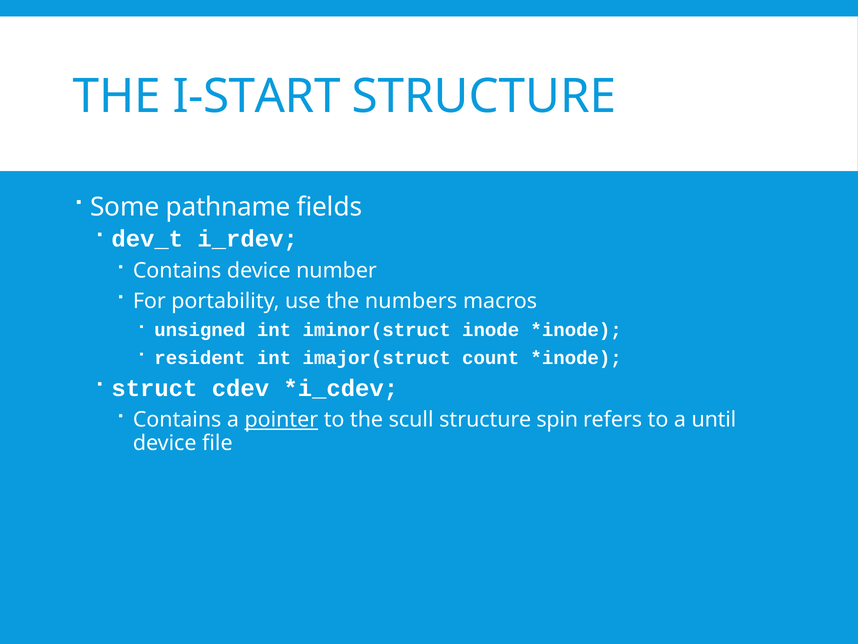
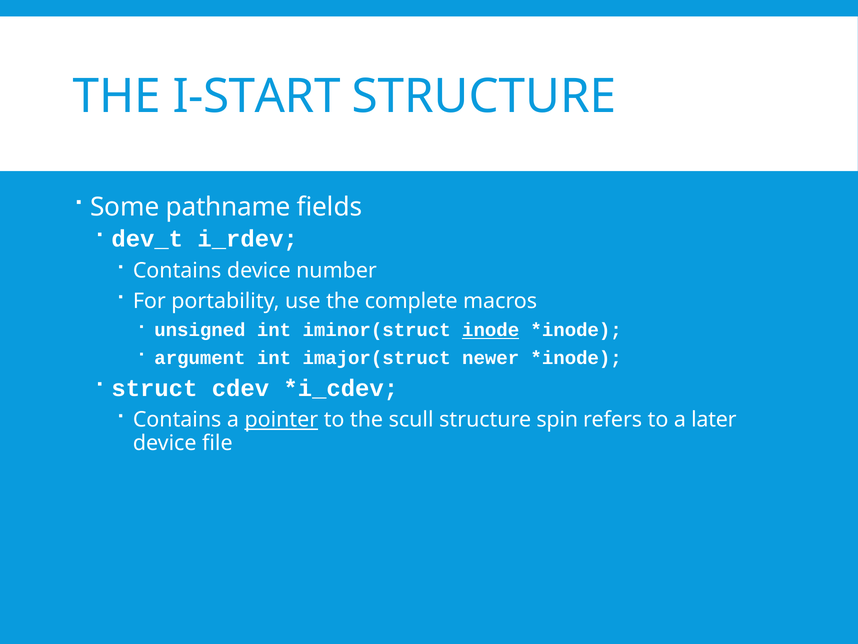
numbers: numbers -> complete (411, 301)
inode underline: none -> present (491, 330)
resident: resident -> argument (200, 358)
count: count -> newer (491, 358)
until: until -> later (714, 420)
